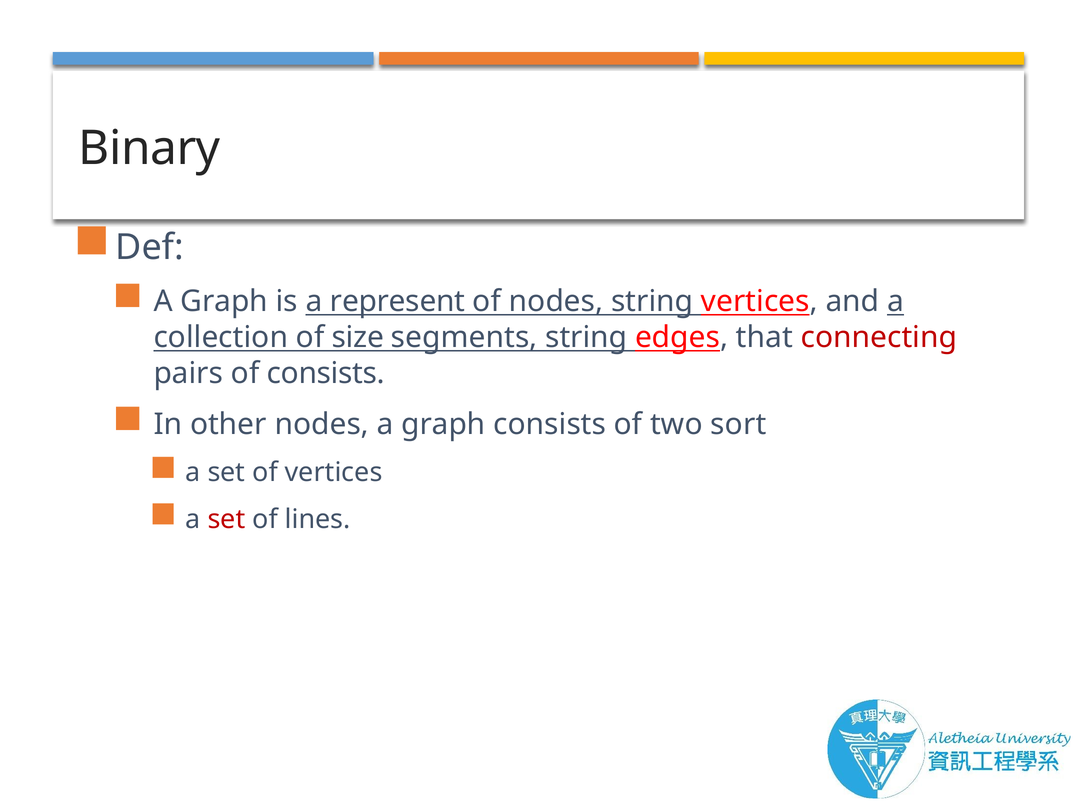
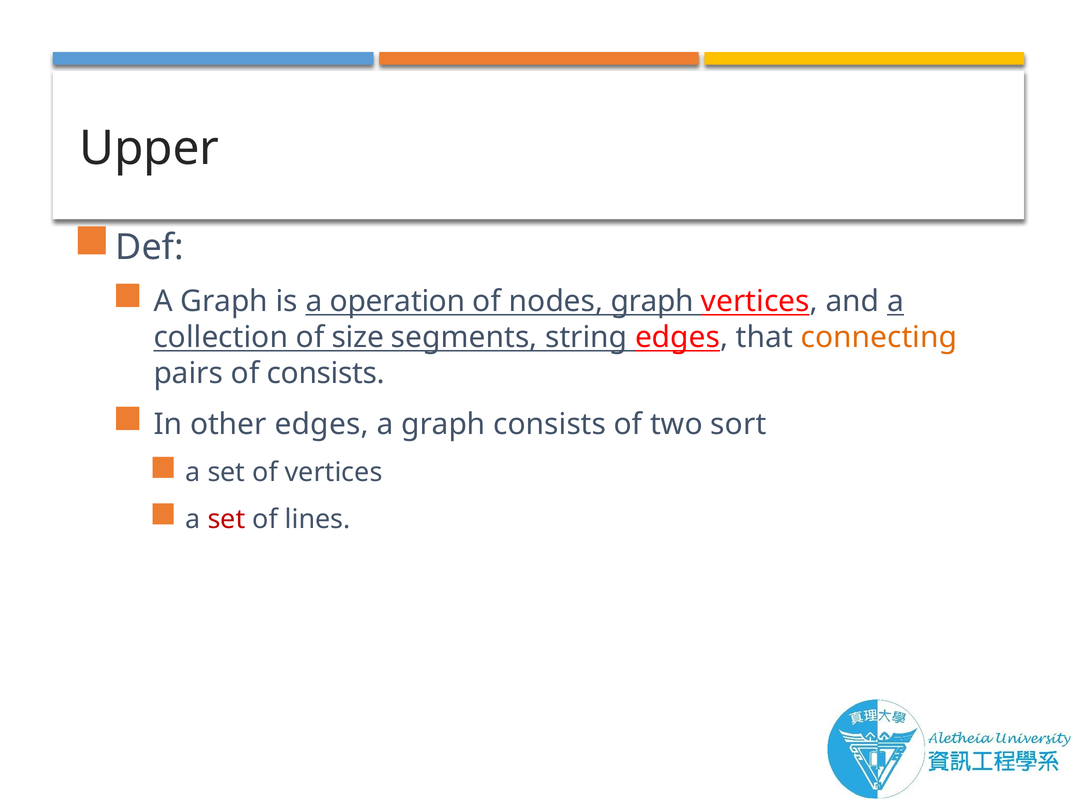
Binary: Binary -> Upper (149, 148)
represent: represent -> operation (398, 301)
nodes string: string -> graph (652, 301)
connecting colour: red -> orange (879, 337)
other nodes: nodes -> edges (322, 424)
